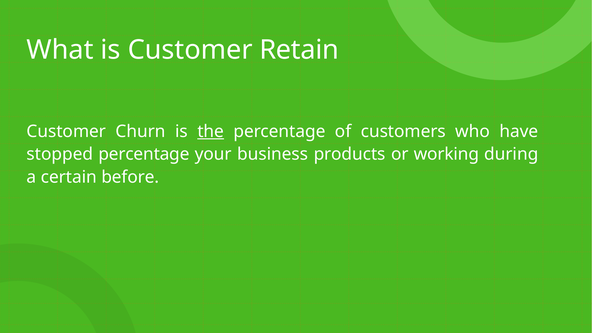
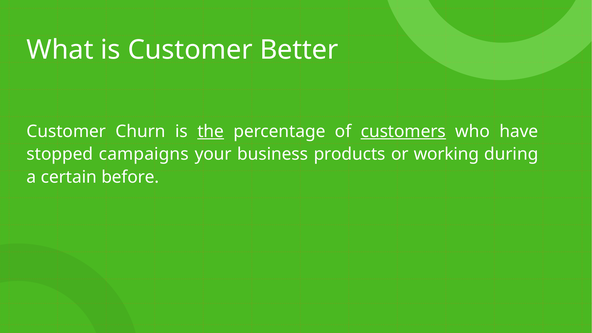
Retain: Retain -> Better (299, 50)
customers underline: none -> present (403, 131)
stopped percentage: percentage -> campaigns (144, 154)
